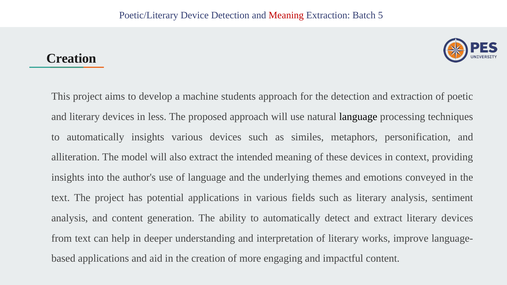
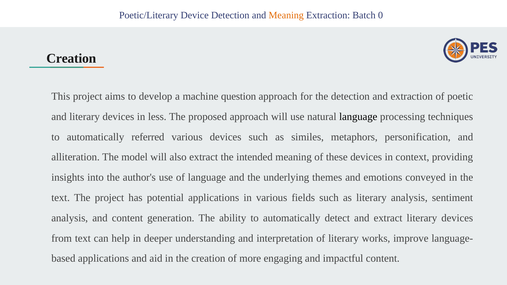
Meaning colour: red -> orange (286, 15)
5: 5 -> 0 (380, 15)
students: students -> question (239, 96)
automatically insights: insights -> referred (148, 137)
